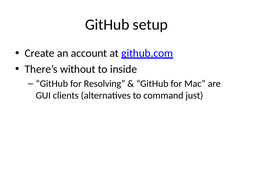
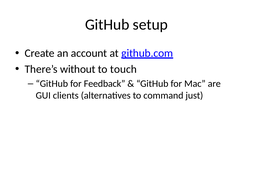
inside: inside -> touch (123, 69)
Resolving: Resolving -> Feedback (105, 84)
